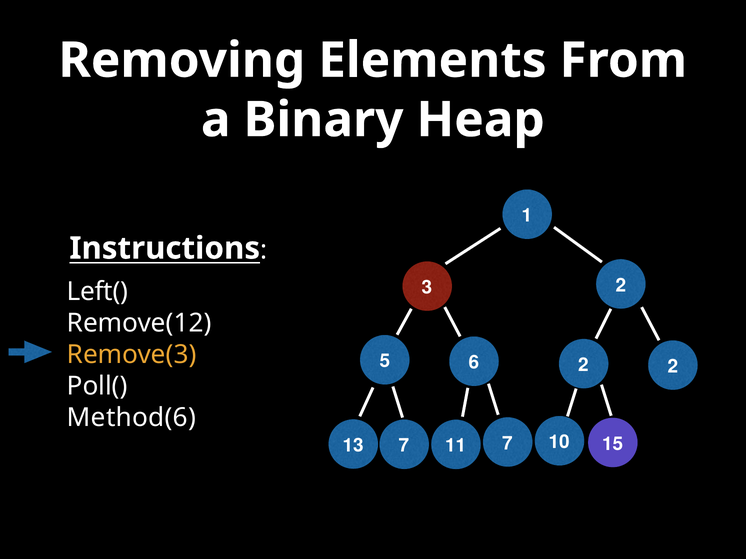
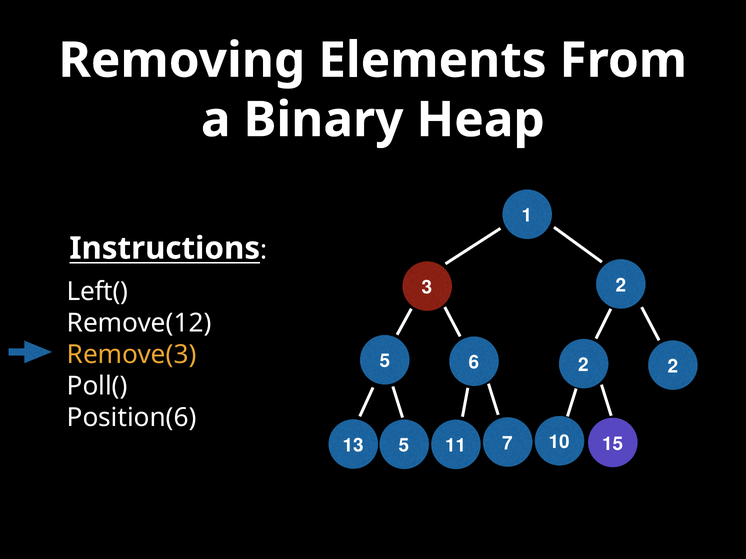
Method(6: Method(6 -> Position(6 (132, 418)
13 7: 7 -> 5 (404, 446)
